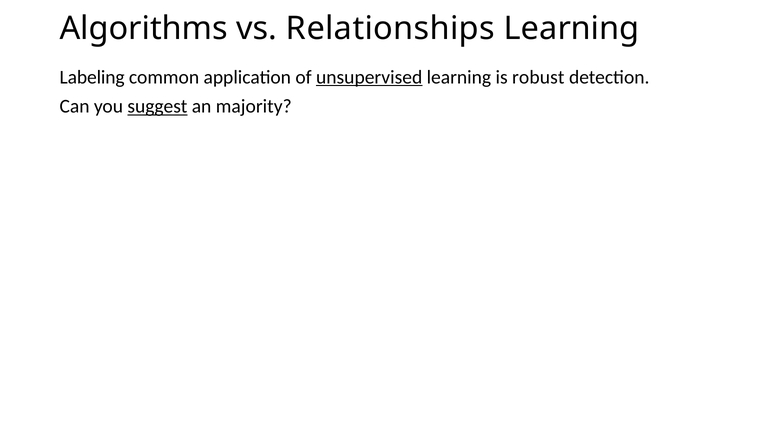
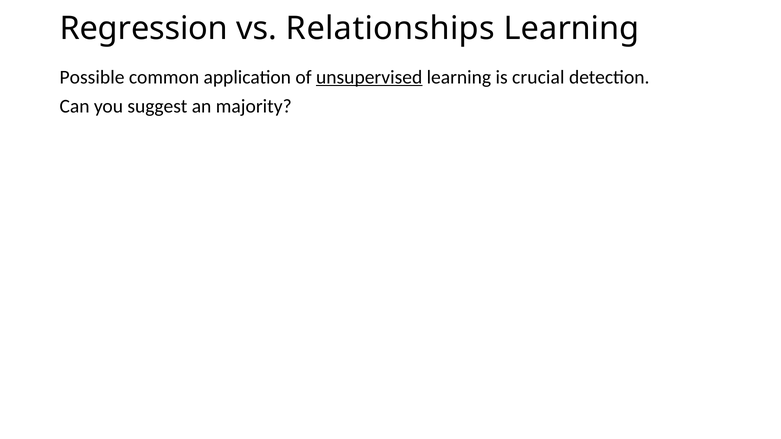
Algorithms: Algorithms -> Regression (144, 29)
Labeling: Labeling -> Possible (92, 77)
robust: robust -> crucial (538, 77)
suggest underline: present -> none (157, 107)
